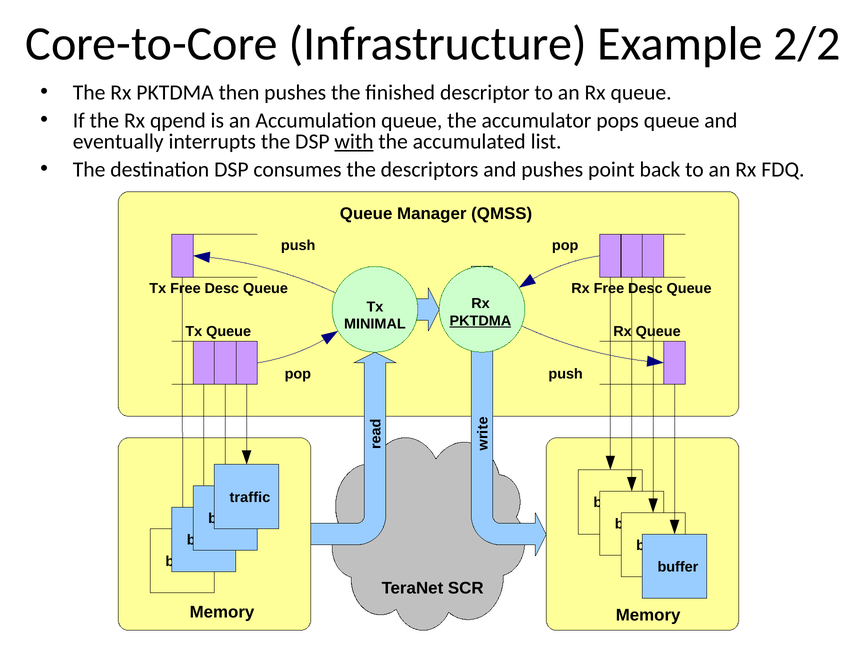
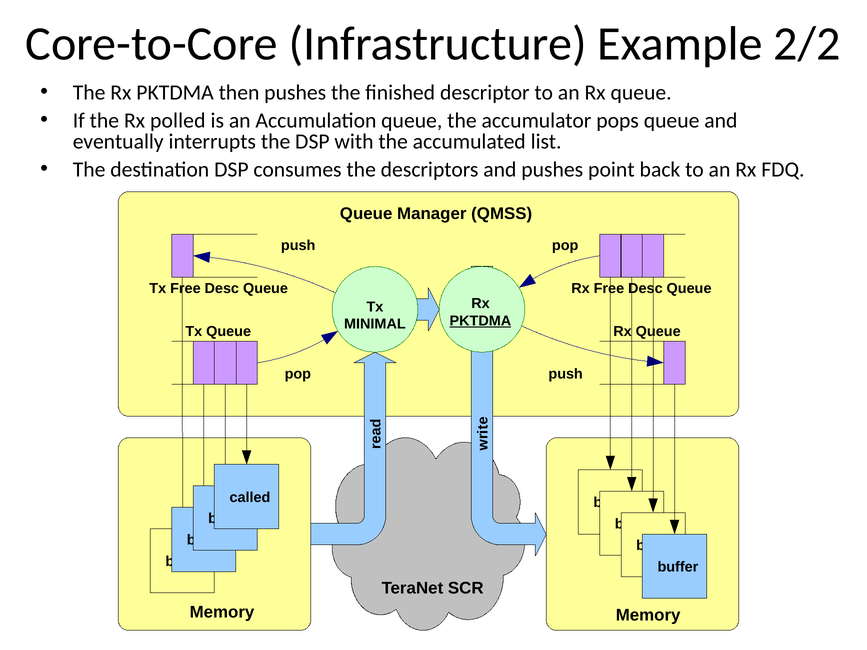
qpend: qpend -> polled (178, 121)
with underline: present -> none (354, 141)
traffic: traffic -> called (250, 497)
